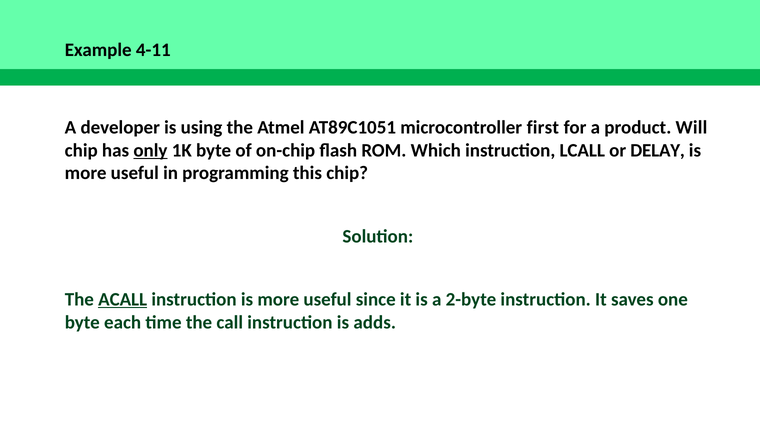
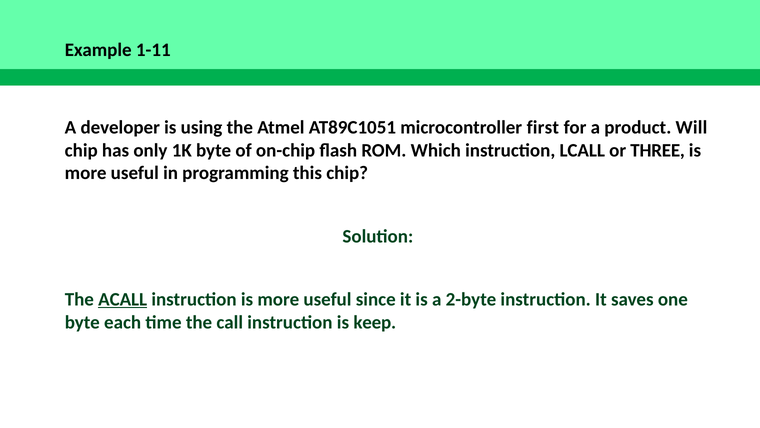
4-11: 4-11 -> 1-11 (153, 50)
only underline: present -> none (150, 150)
DELAY: DELAY -> THREE (658, 150)
adds: adds -> keep (375, 322)
